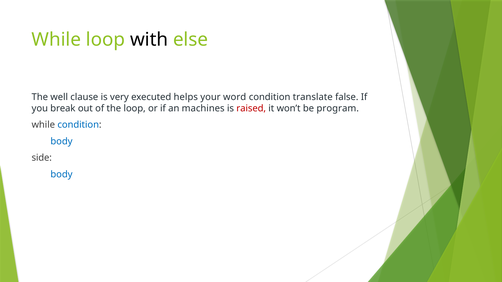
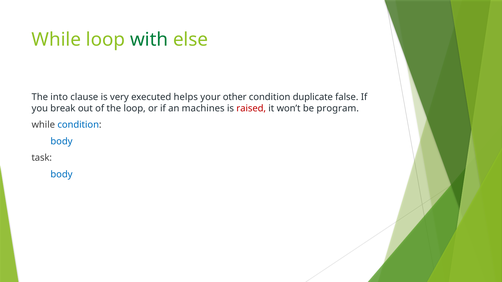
with colour: black -> green (149, 40)
well: well -> into (59, 97)
word: word -> other (235, 97)
translate: translate -> duplicate (313, 97)
side: side -> task (42, 158)
